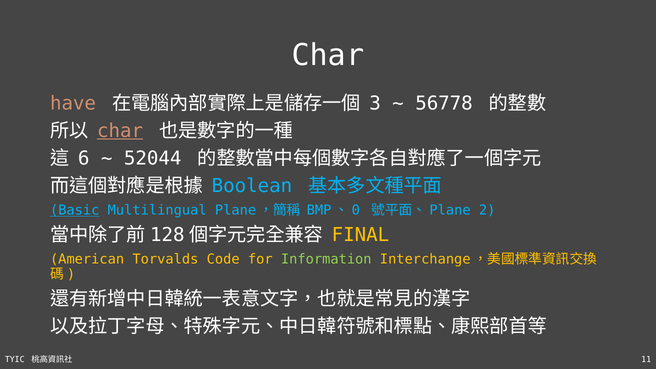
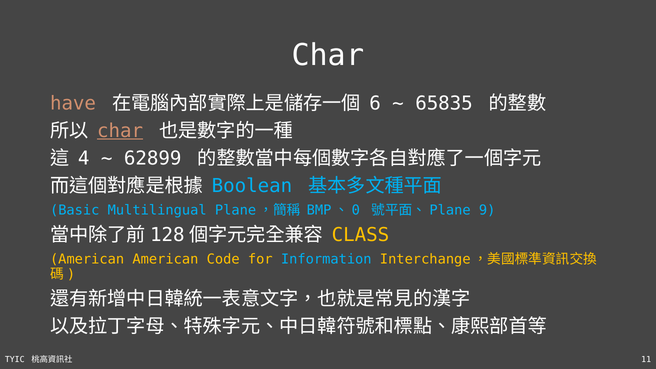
3: 3 -> 6 (375, 103)
56778: 56778 -> 65835 (444, 103)
6: 6 -> 4 (84, 158)
52044: 52044 -> 62899 (153, 158)
Basic underline: present -> none (75, 210)
2: 2 -> 9 (487, 210)
FINAL: FINAL -> CLASS (360, 235)
American Torvalds: Torvalds -> American (165, 259)
Information colour: light green -> light blue (326, 259)
